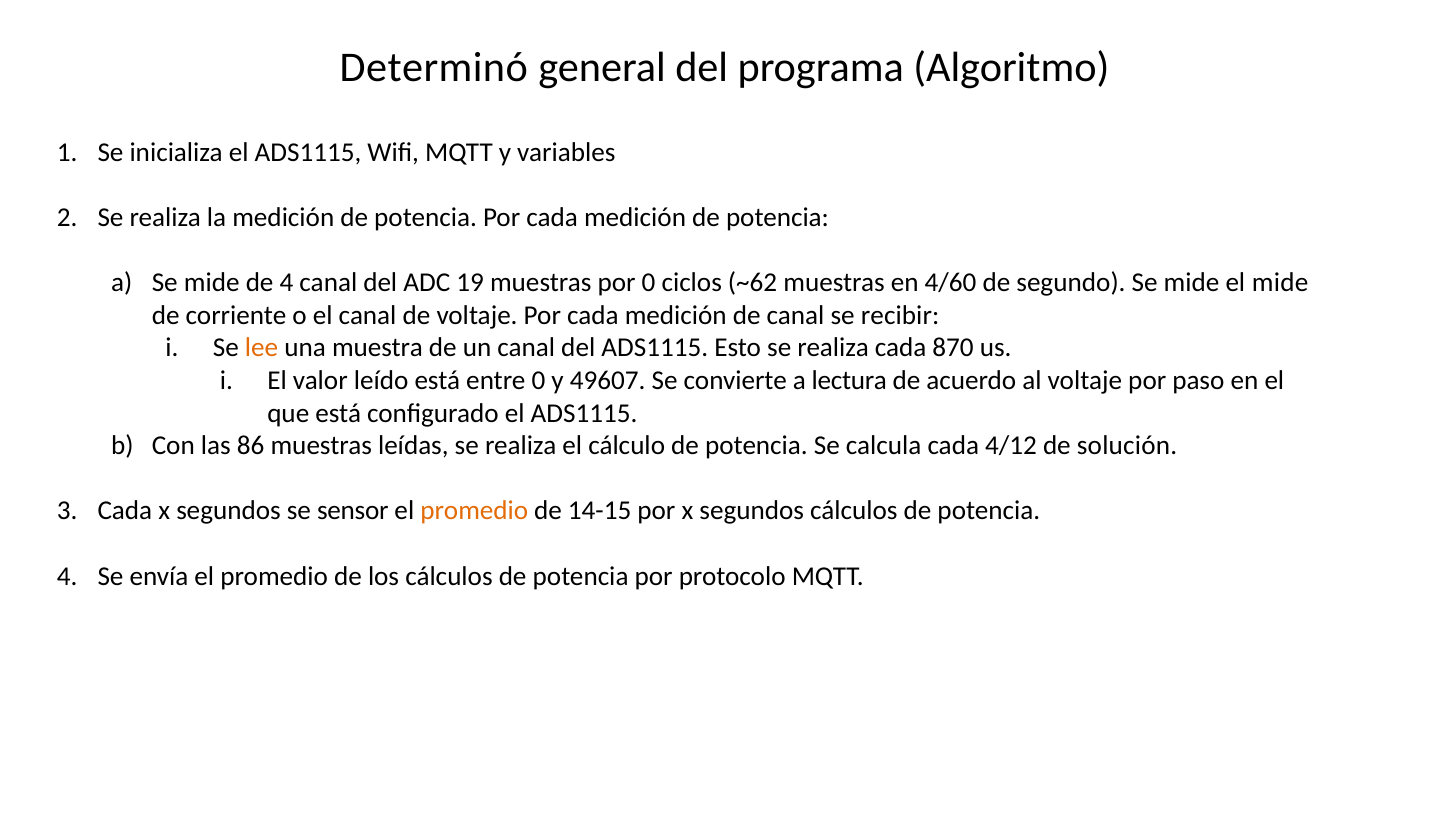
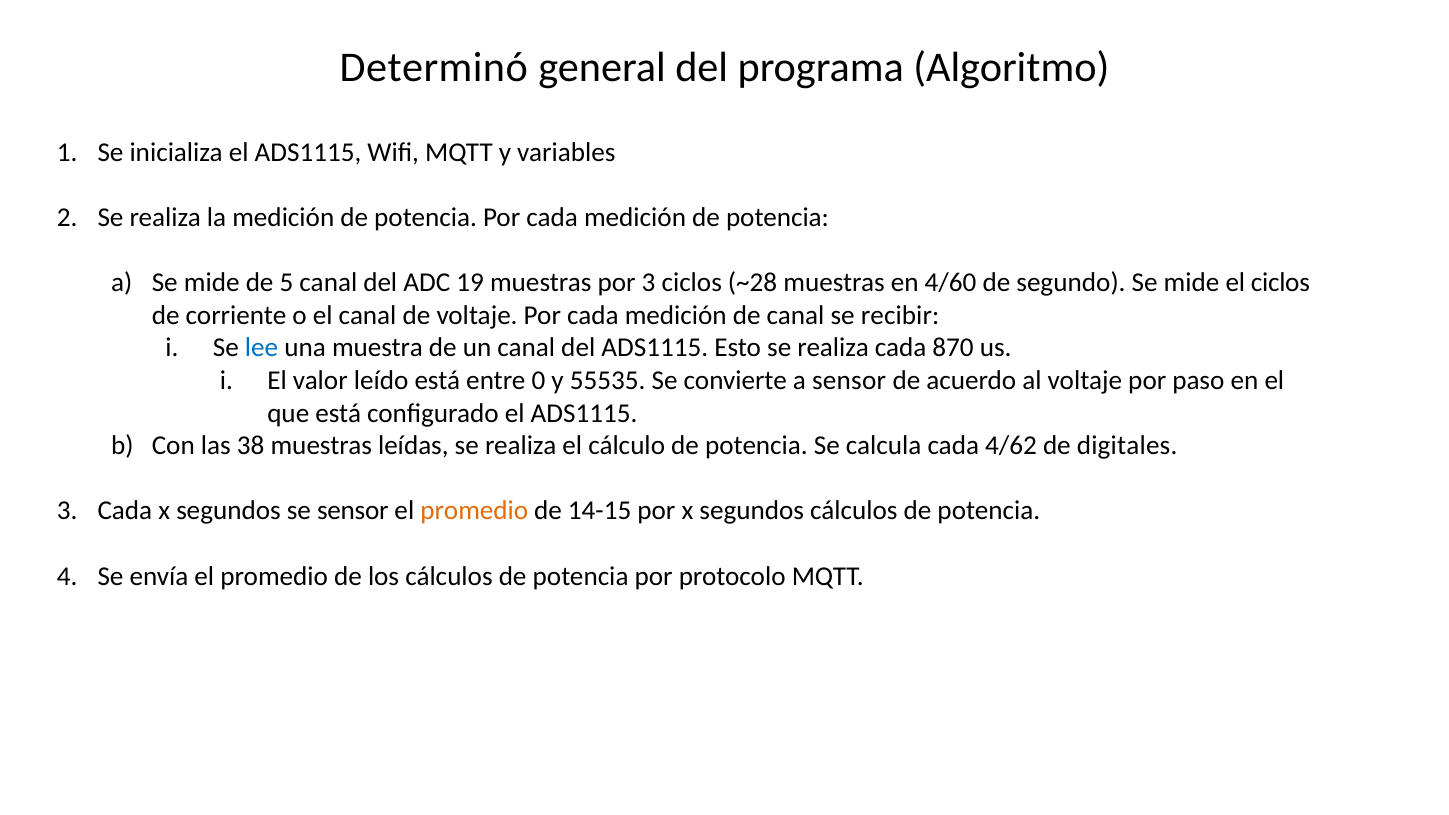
de 4: 4 -> 5 (286, 283)
por 0: 0 -> 3 (649, 283)
~62: ~62 -> ~28 (753, 283)
el mide: mide -> ciclos (1280, 283)
lee colour: orange -> blue (262, 348)
49607: 49607 -> 55535 (608, 381)
a lectura: lectura -> sensor (849, 381)
86: 86 -> 38 (251, 446)
4/12: 4/12 -> 4/62 (1011, 446)
solución: solución -> digitales (1127, 446)
